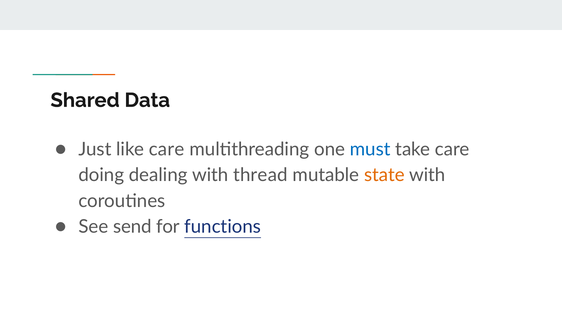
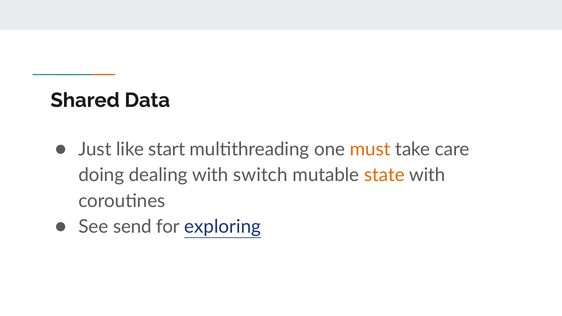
like care: care -> start (167, 149)
must colour: blue -> orange (370, 149)
thread: thread -> switch (260, 175)
functions: functions -> exploring (223, 227)
